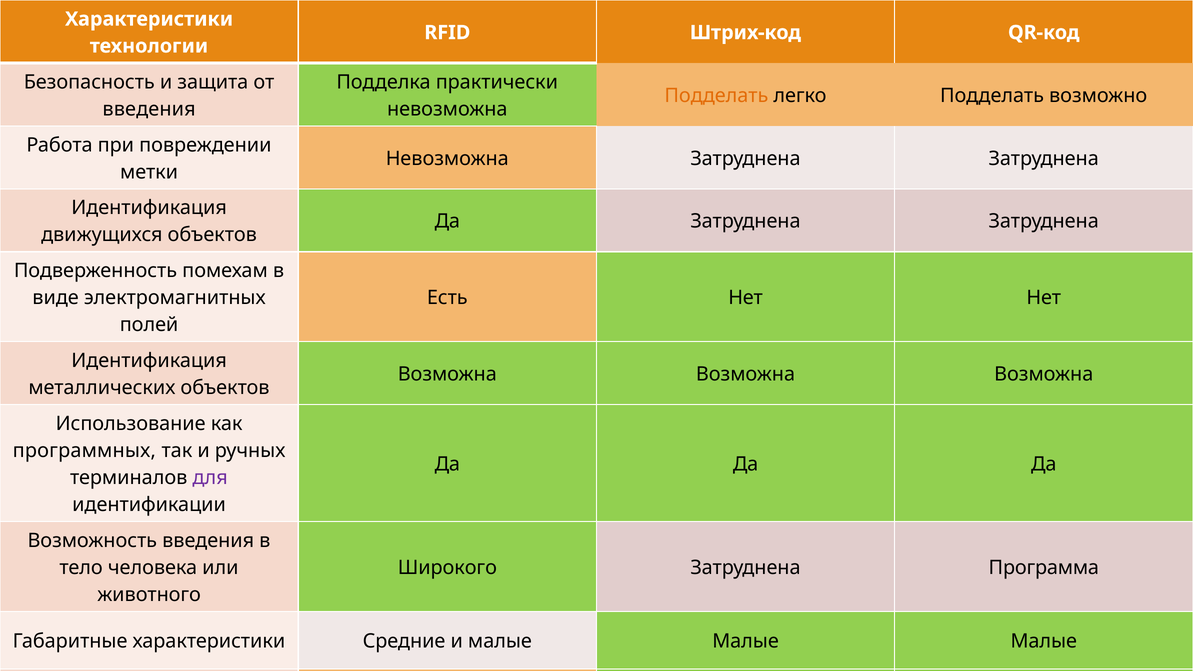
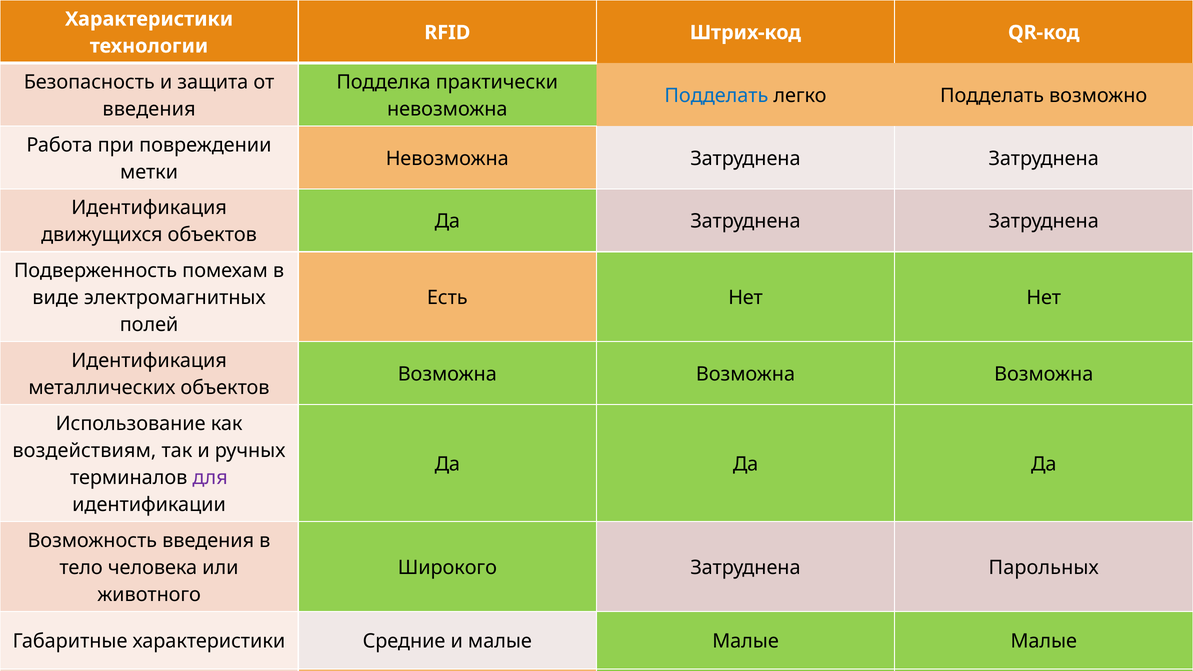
Подделать colour: orange -> blue (716, 96)
программных: программных -> воздействиям (84, 451)
Программа: Программа -> Парольных (1044, 568)
